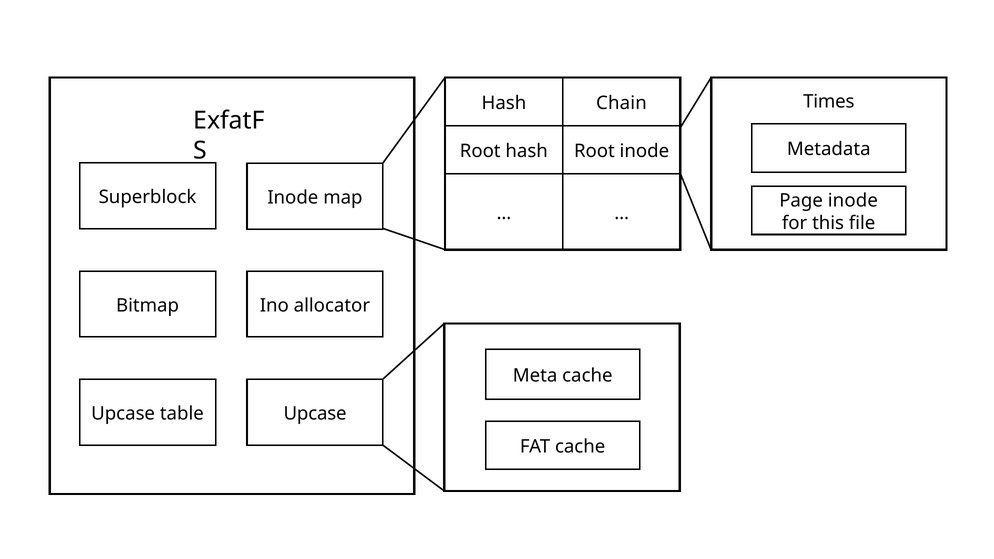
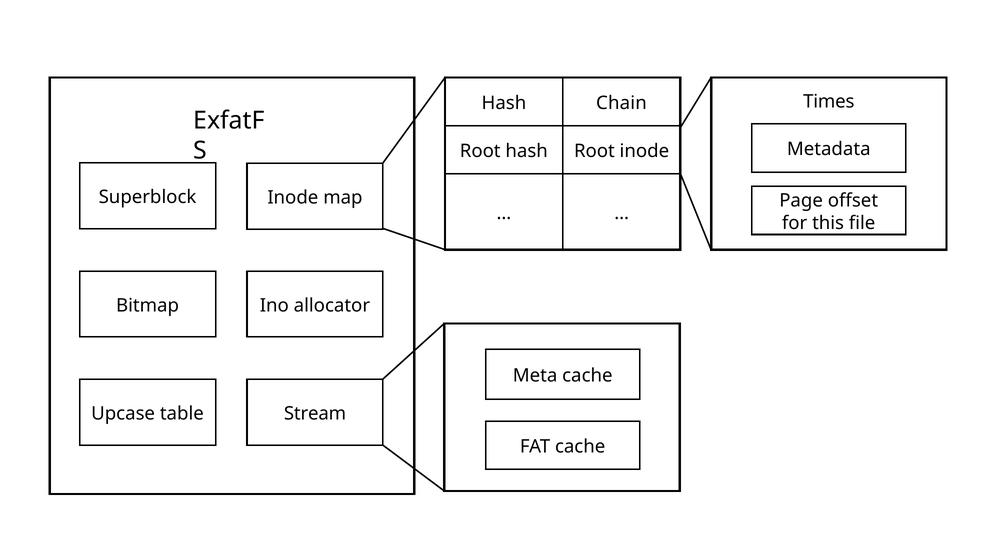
Page inode: inode -> offset (853, 201)
Upcase: Upcase -> Stream (315, 414)
